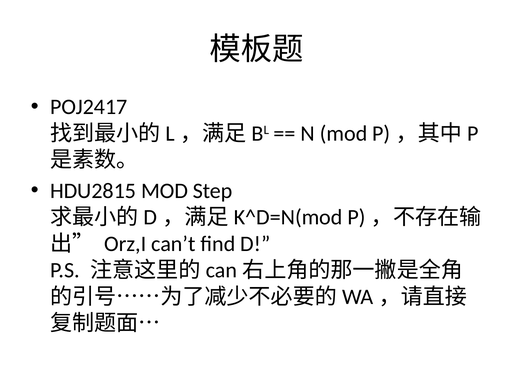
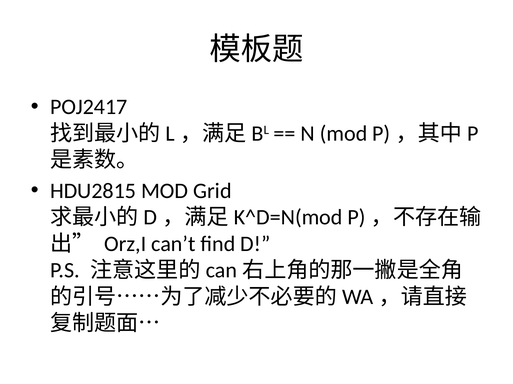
Step: Step -> Grid (212, 191)
